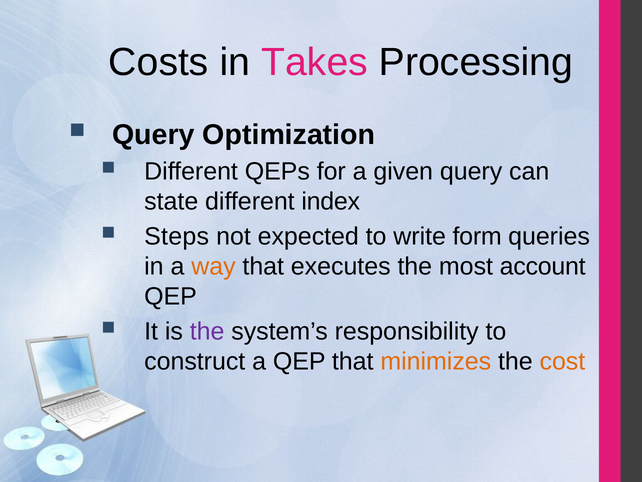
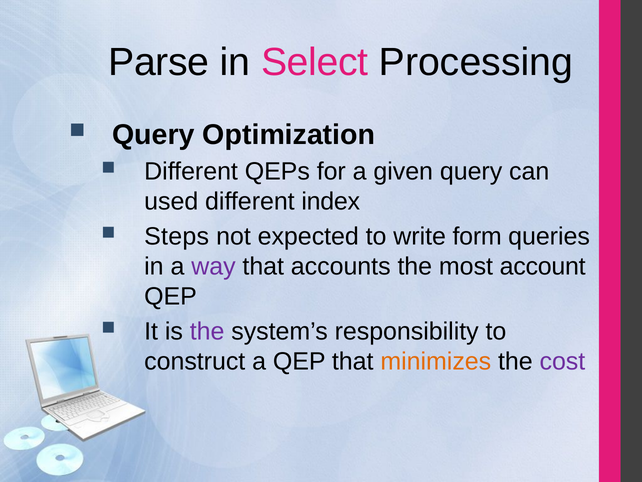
Costs: Costs -> Parse (159, 62)
Takes: Takes -> Select (315, 62)
state: state -> used (171, 201)
way colour: orange -> purple (213, 266)
executes: executes -> accounts (341, 266)
cost colour: orange -> purple (562, 361)
